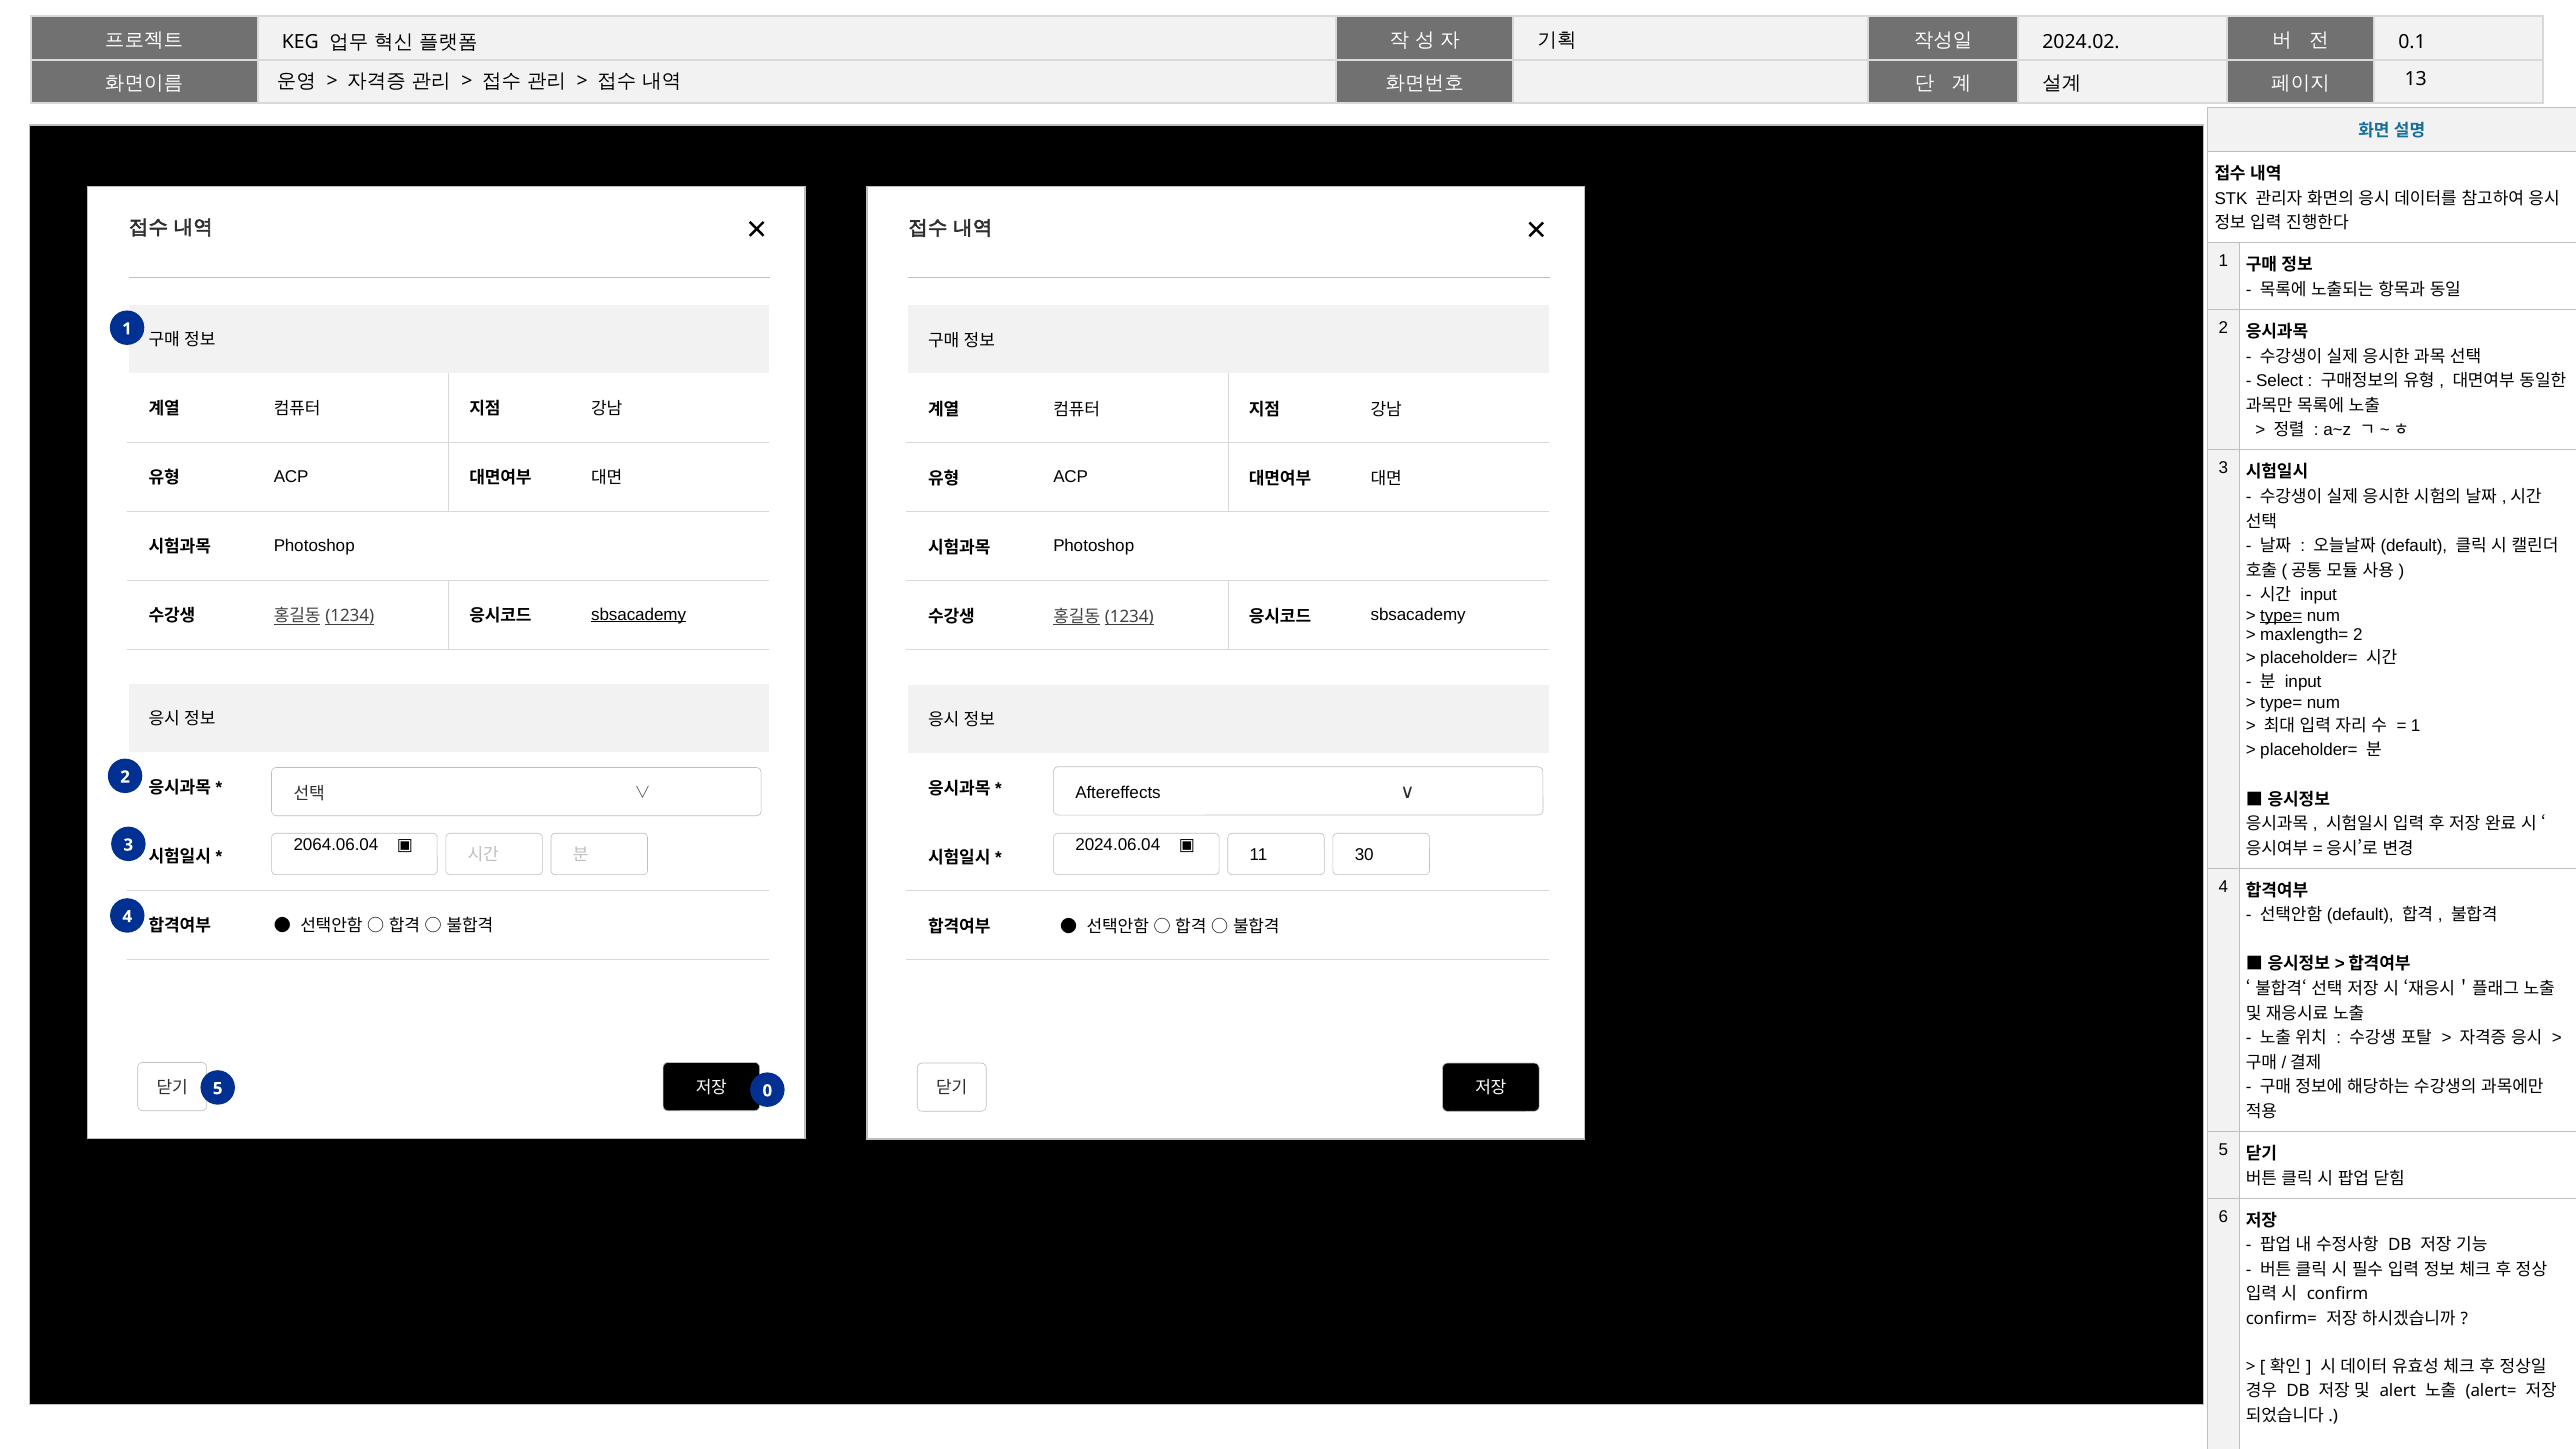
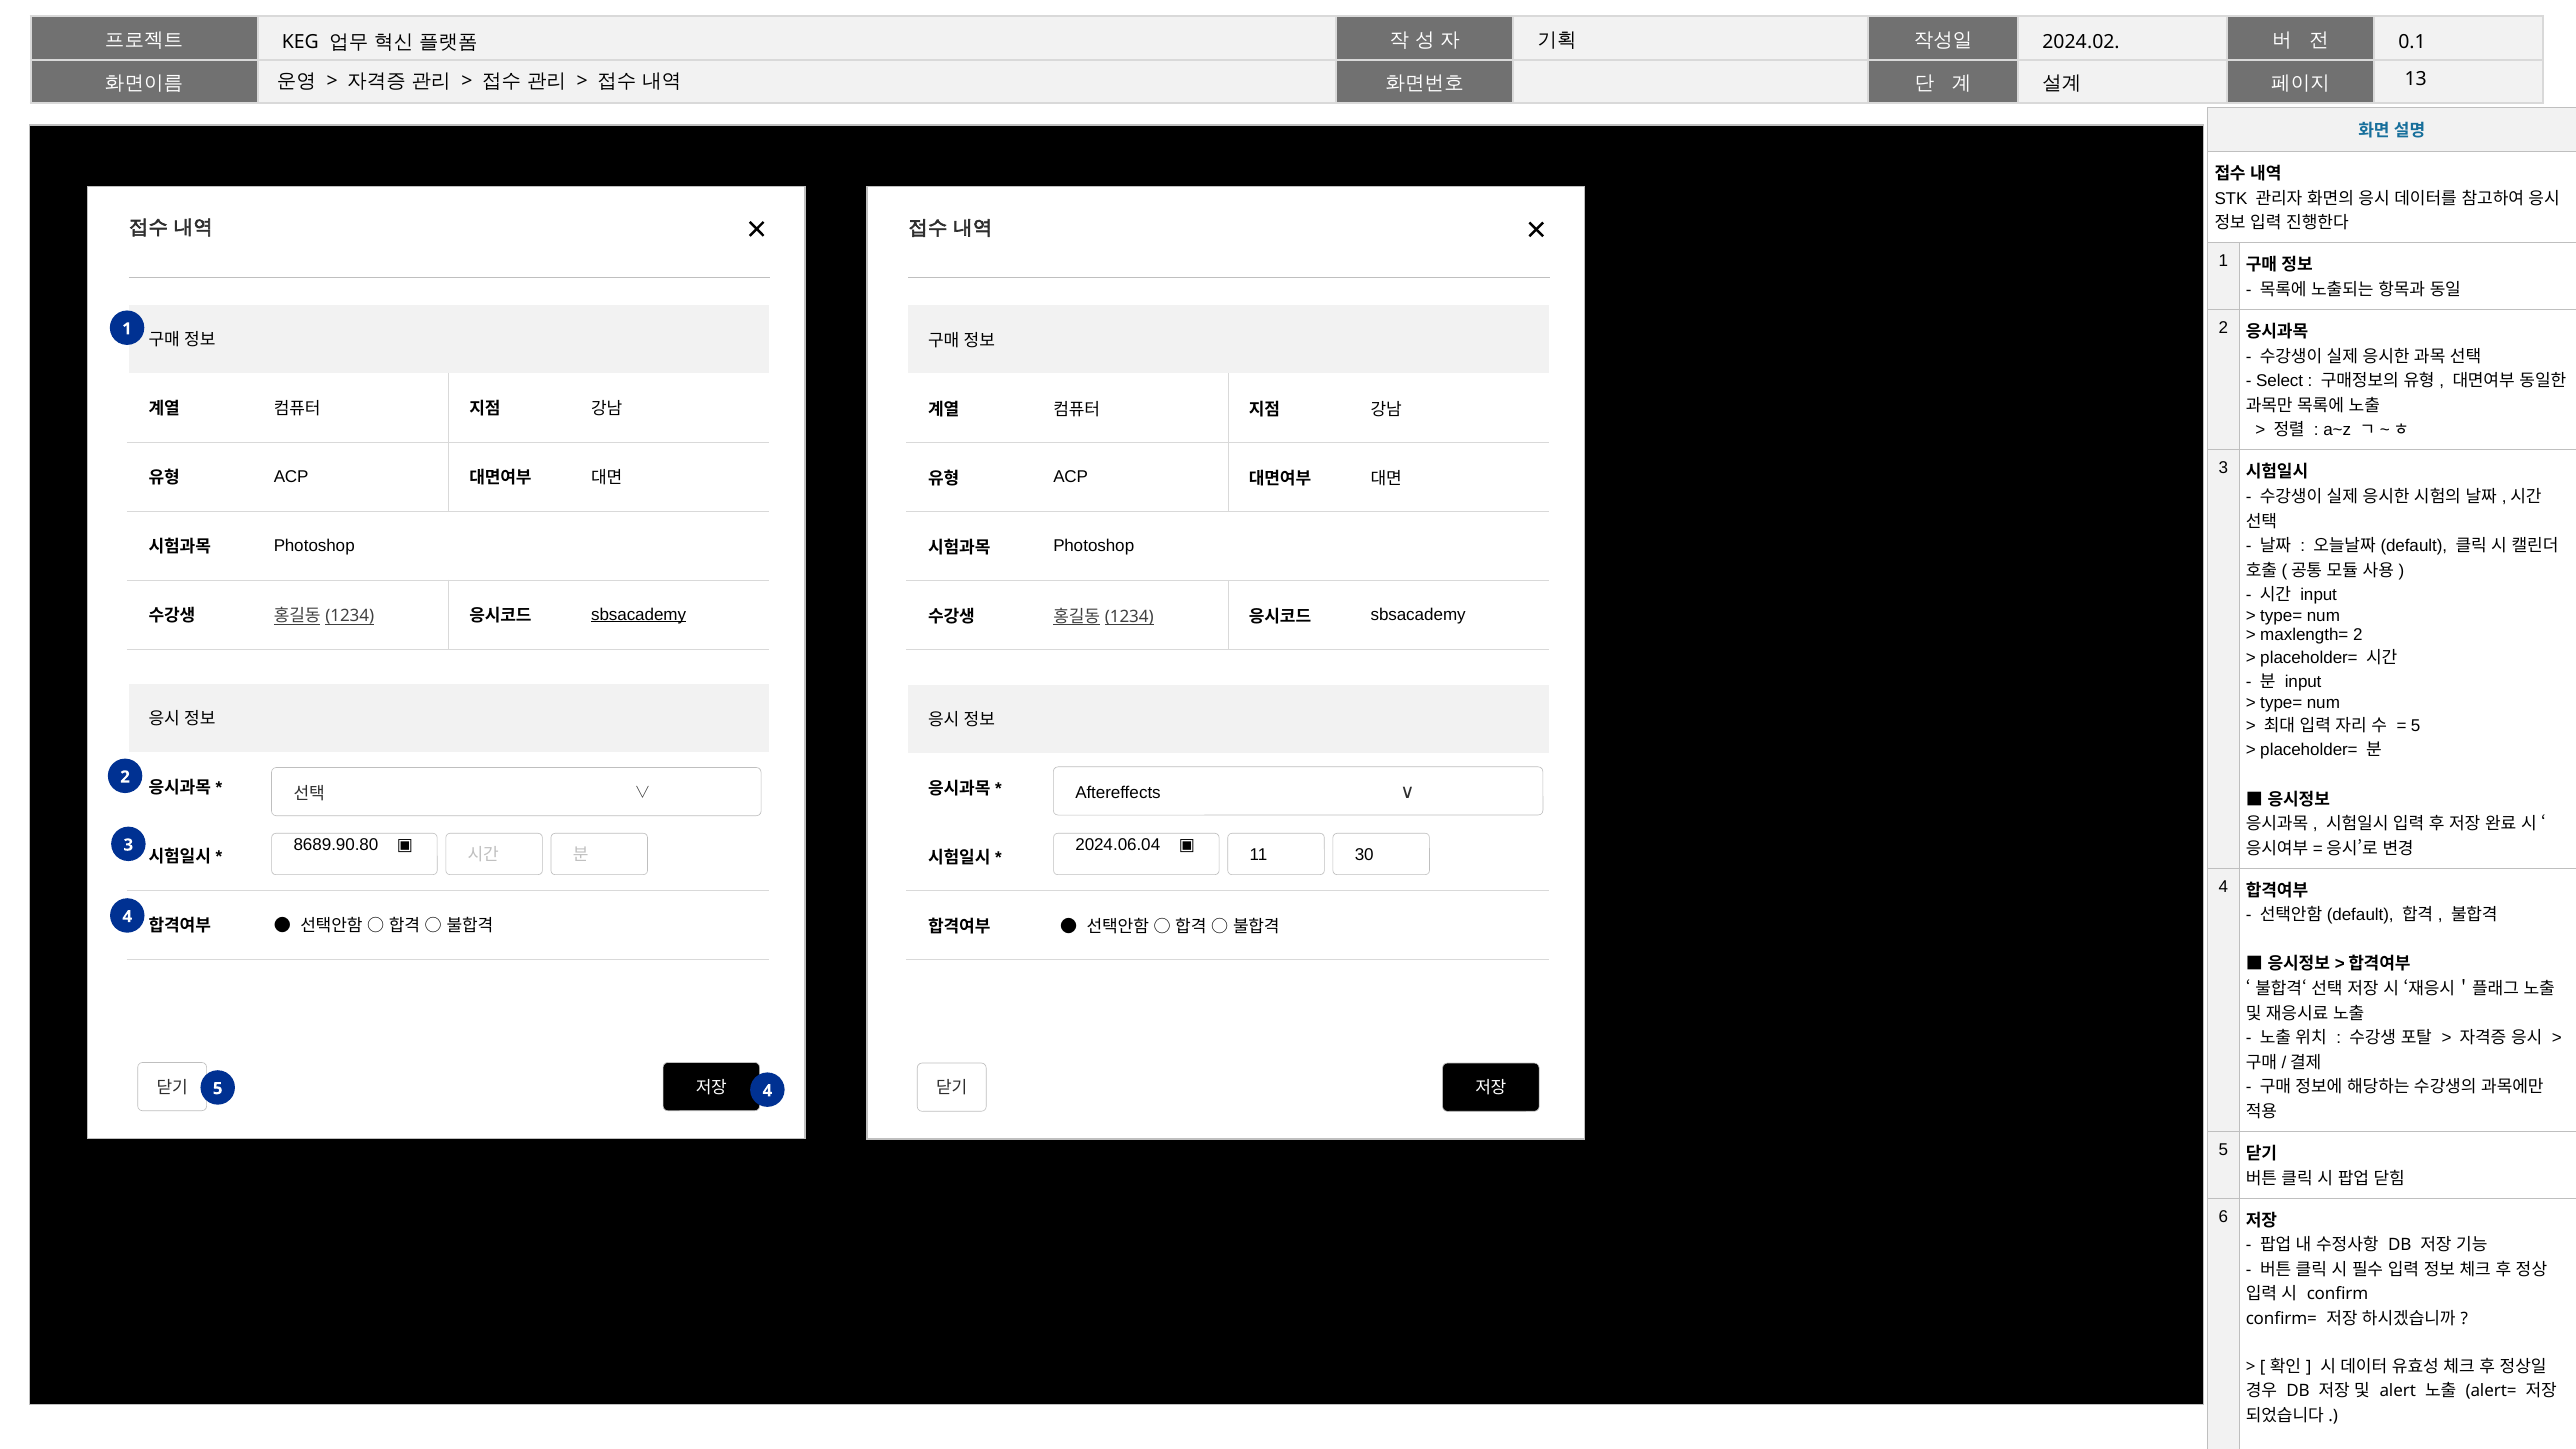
type= underline: present -> none (2281, 616)
1: 1 -> 5 (2416, 726)
2064.06.04: 2064.06.04 -> 8689.90.80 (336, 845)
5 0: 0 -> 4 (767, 1091)
